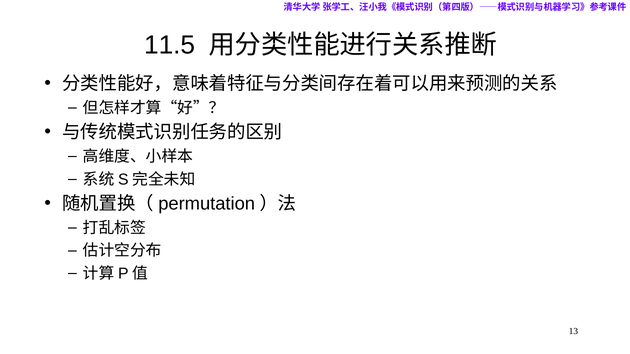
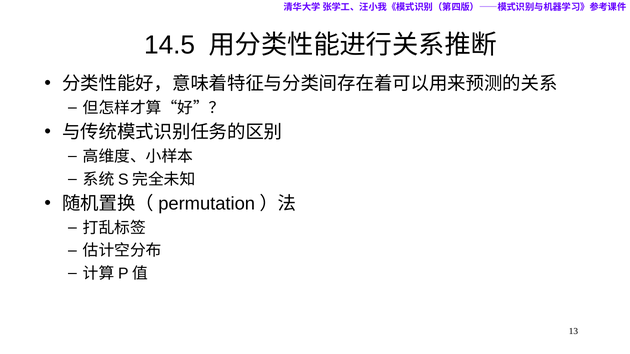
11.5: 11.5 -> 14.5 (170, 45)
